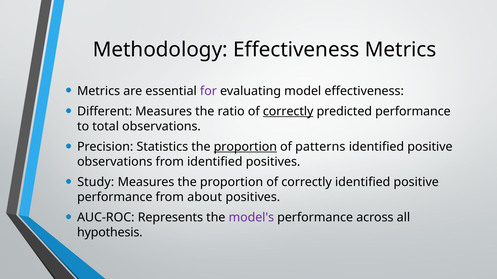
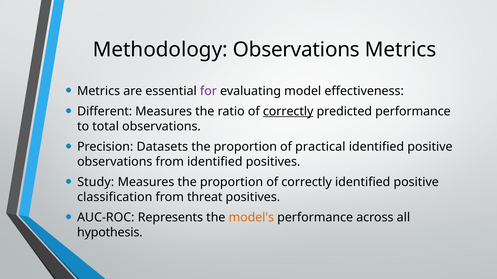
Methodology Effectiveness: Effectiveness -> Observations (296, 50)
Statistics: Statistics -> Datasets (162, 147)
proportion underline: present -> none (245, 147)
patterns: patterns -> practical (320, 147)
performance: performance -> classification (115, 197)
about: about -> threat (205, 197)
model's colour: purple -> orange (251, 218)
